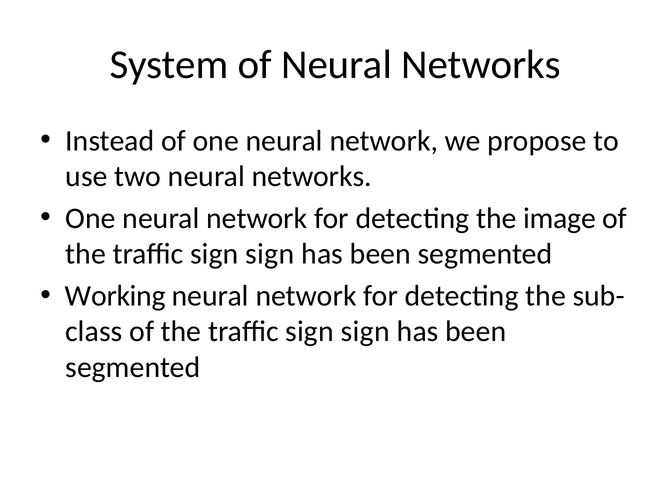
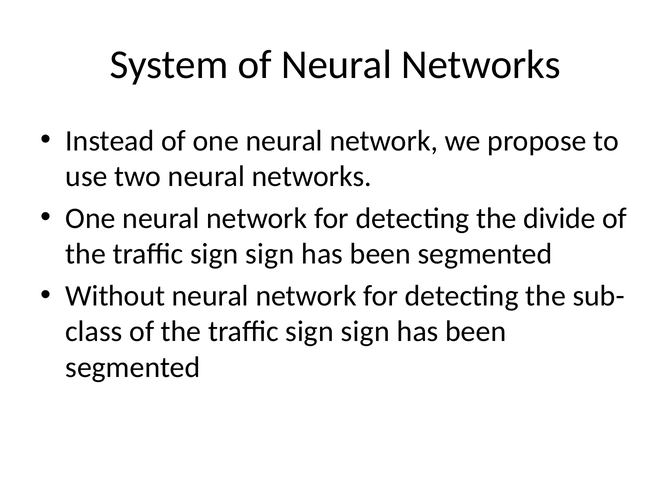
image: image -> divide (559, 218)
Working: Working -> Without (115, 296)
